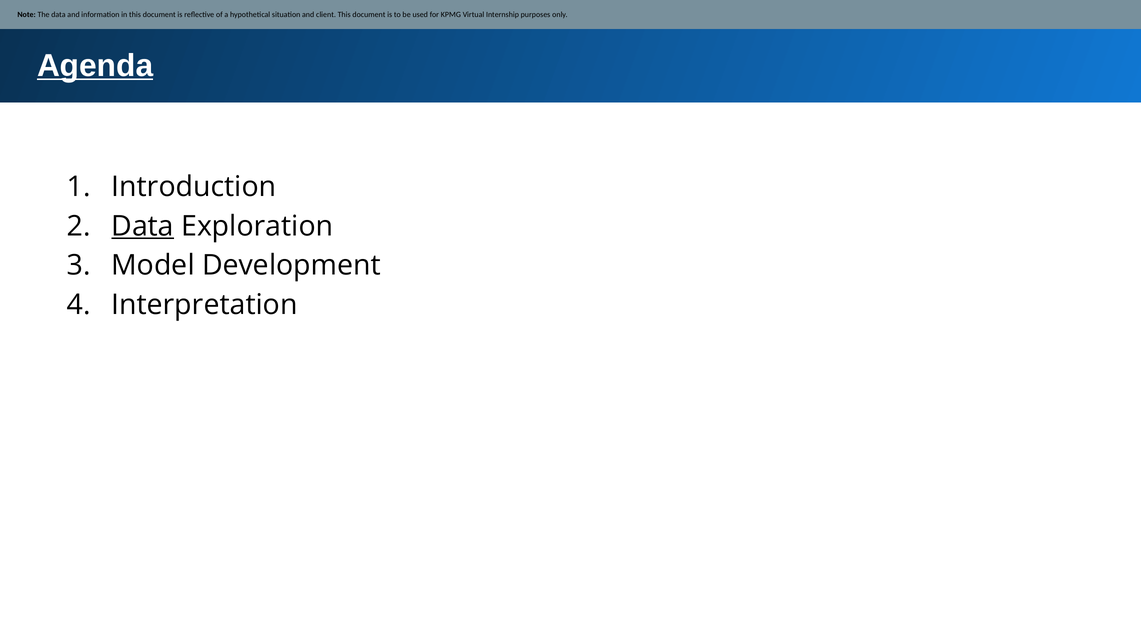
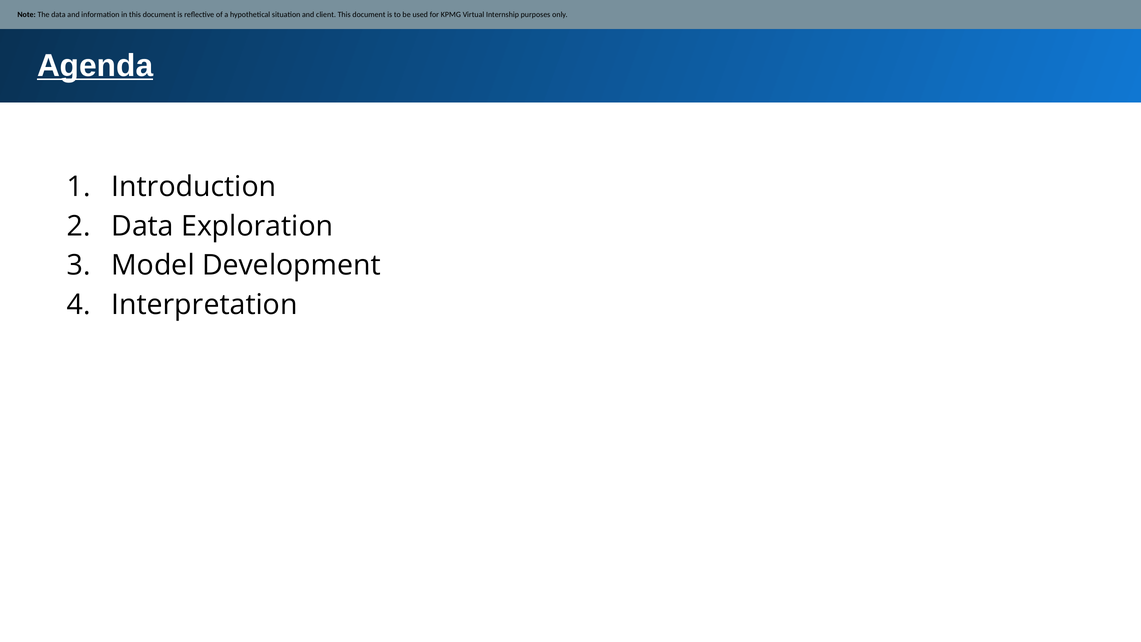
Data underline: present -> none (143, 226)
